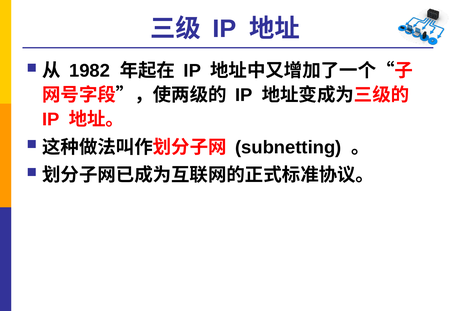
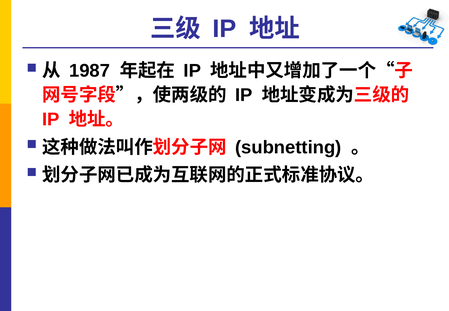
1982: 1982 -> 1987 (90, 71)
